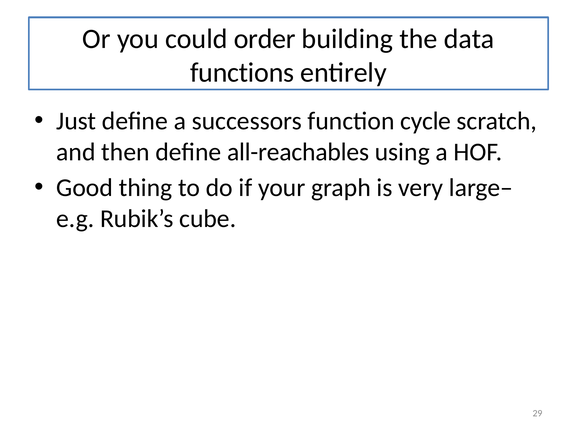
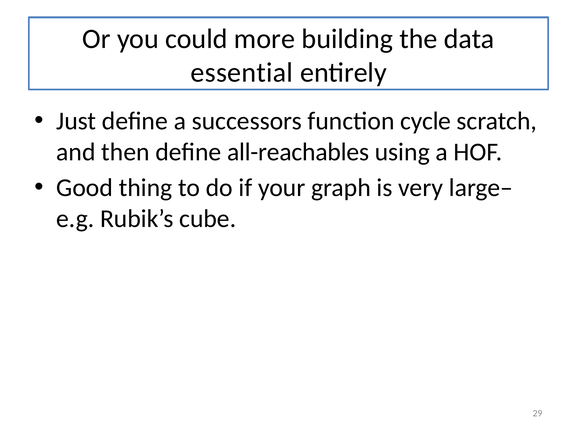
order: order -> more (265, 39)
functions: functions -> essential (242, 73)
